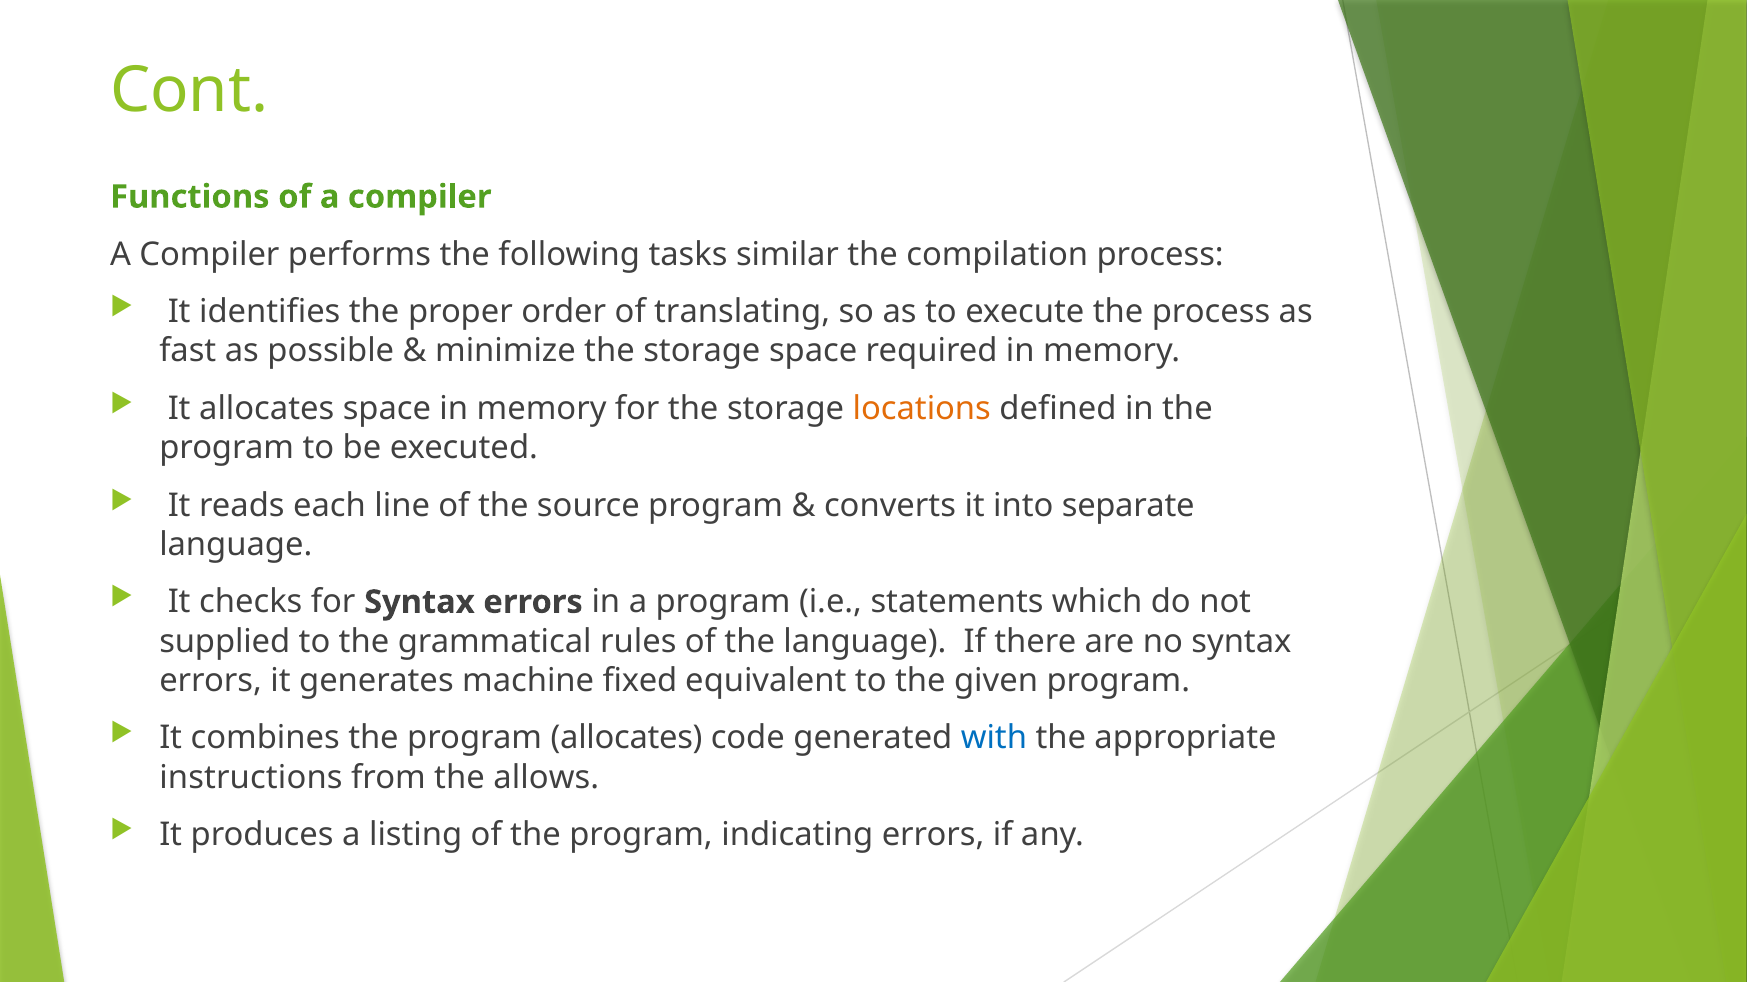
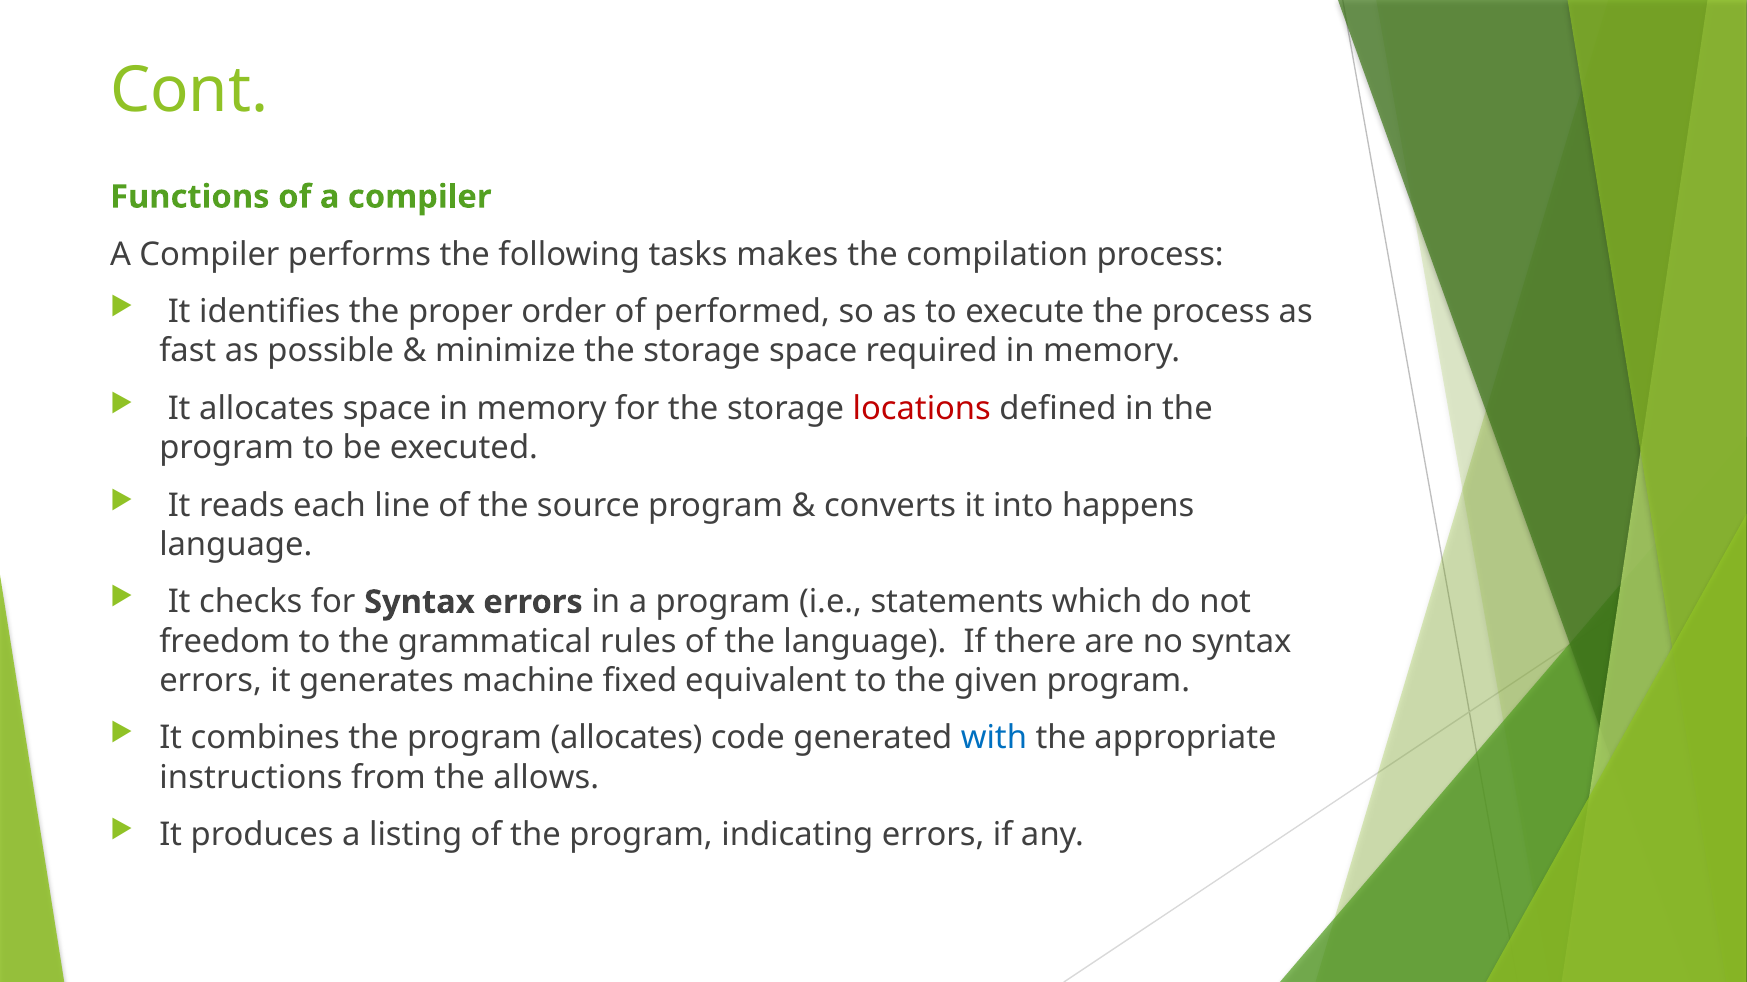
similar: similar -> makes (787, 254)
translating: translating -> performed (742, 312)
locations colour: orange -> red (922, 409)
separate: separate -> happens (1128, 506)
supplied: supplied -> freedom (225, 642)
